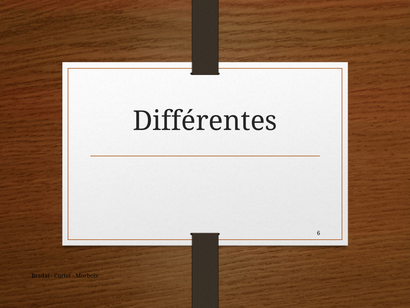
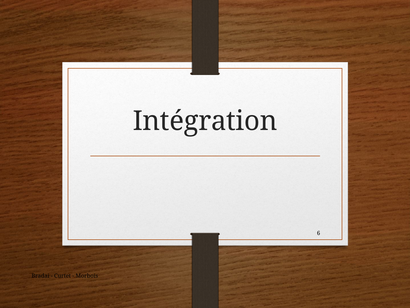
Différentes: Différentes -> Intégration (205, 121)
